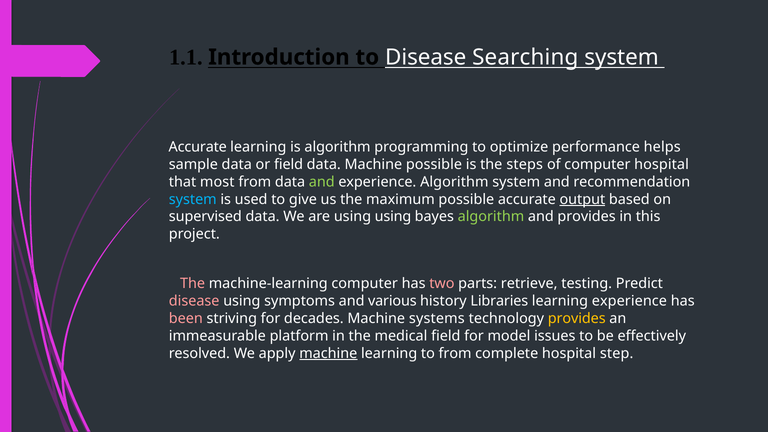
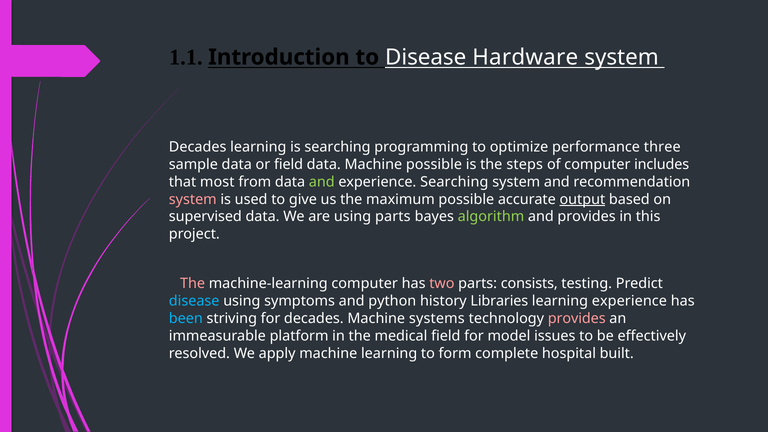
Searching: Searching -> Hardware (525, 57)
Accurate: Accurate -> Decades (198, 147)
is algorithm: algorithm -> searching (338, 147)
helps: helps -> three (662, 147)
computer hospital: hospital -> includes (662, 164)
experience Algorithm: Algorithm -> Searching (454, 182)
system colour: light blue -> pink (193, 199)
using using: using -> parts (393, 217)
retrieve: retrieve -> consists (529, 284)
disease colour: pink -> light blue (194, 301)
various: various -> python (392, 301)
been colour: pink -> light blue (186, 319)
provides colour: yellow -> pink (577, 319)
machine underline: present -> none (328, 353)
to from: from -> form (455, 353)
step: step -> built (617, 353)
